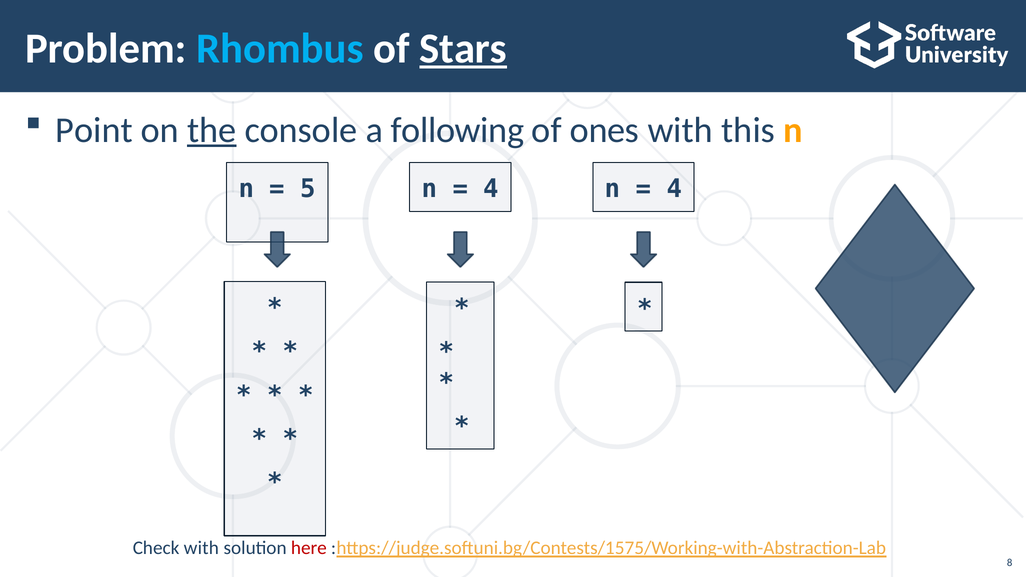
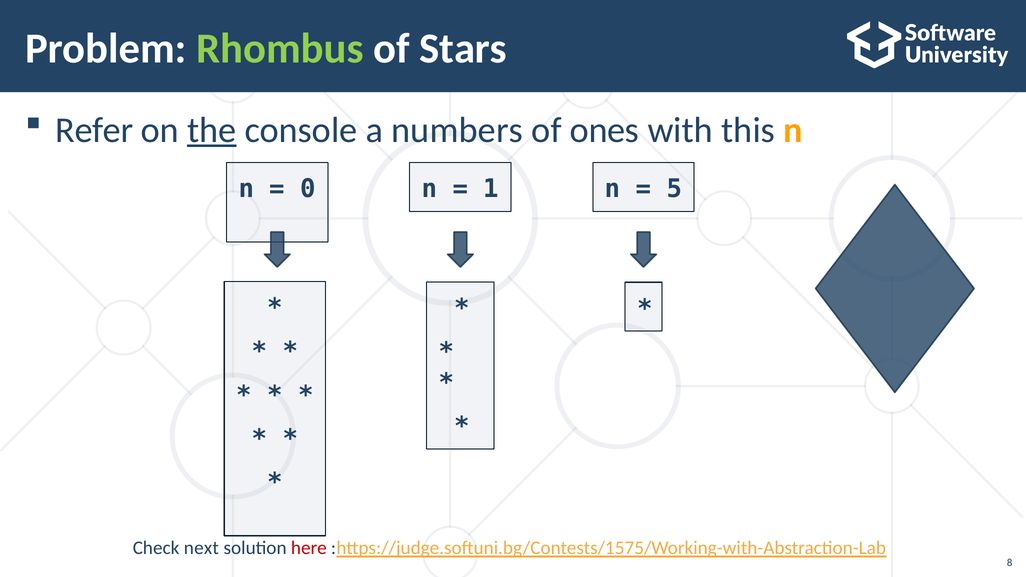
Rhombus colour: light blue -> light green (280, 49)
Stars underline: present -> none (463, 49)
Point: Point -> Refer (94, 130)
following: following -> numbers (457, 130)
5: 5 -> 0 (308, 189)
4: 4 -> 1 (491, 189)
4: 4 -> 5 (674, 189)
Check with: with -> next (201, 548)
